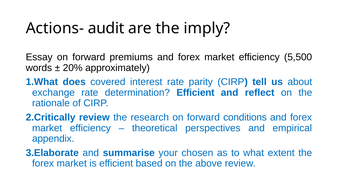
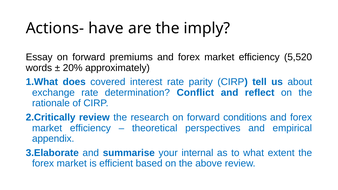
audit: audit -> have (106, 28)
5,500: 5,500 -> 5,520 (298, 57)
determination Efficient: Efficient -> Conflict (195, 93)
chosen: chosen -> internal (197, 153)
